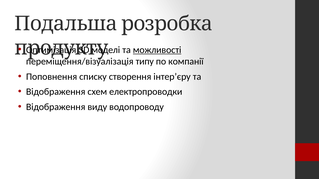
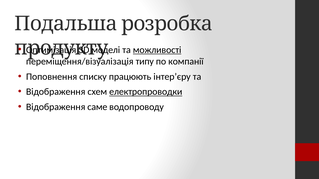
створення: створення -> працюють (130, 77)
електропроводки underline: none -> present (146, 92)
виду: виду -> саме (97, 107)
